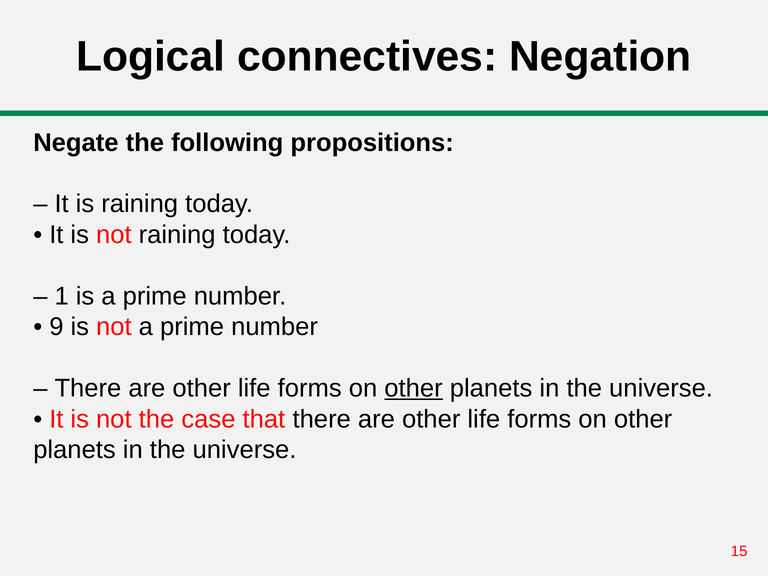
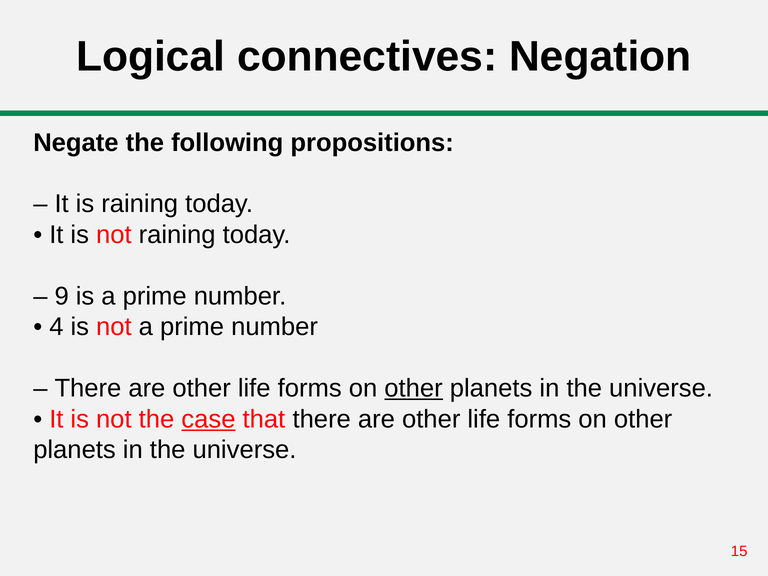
1: 1 -> 9 (62, 296)
9: 9 -> 4 (56, 327)
case underline: none -> present (208, 419)
